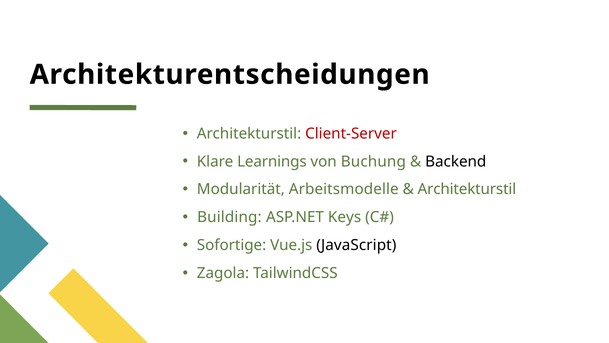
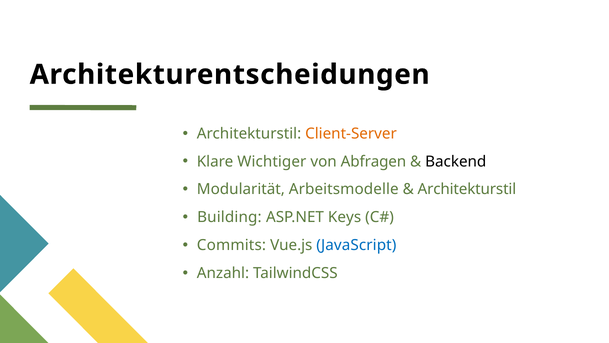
Client-Server colour: red -> orange (351, 134)
Learnings: Learnings -> Wichtiger (272, 161)
Buchung: Buchung -> Abfragen (373, 161)
Sofortige: Sofortige -> Commits (231, 245)
JavaScript colour: black -> blue (356, 245)
Zagola: Zagola -> Anzahl (223, 273)
